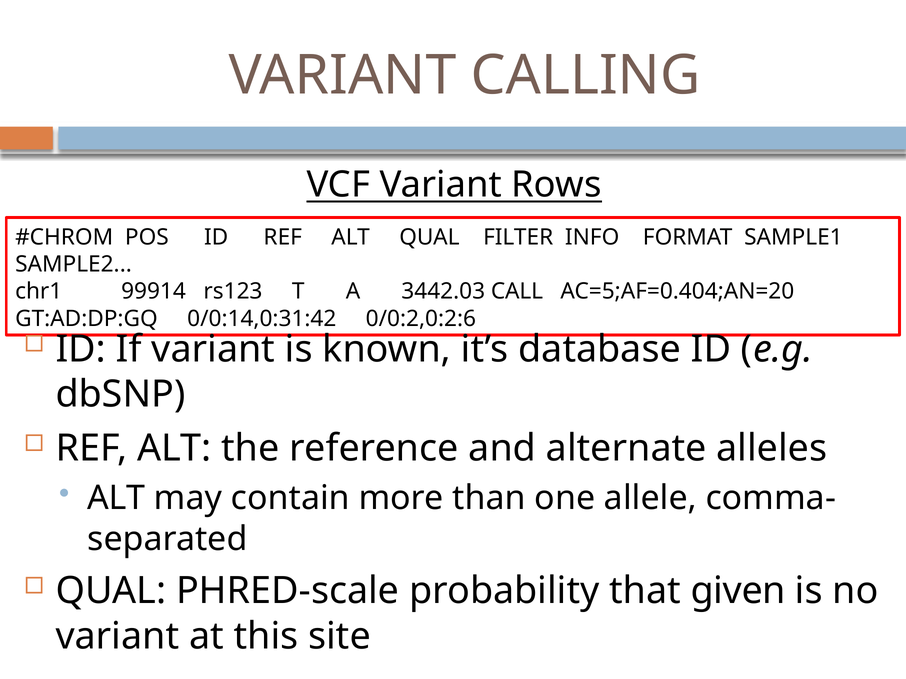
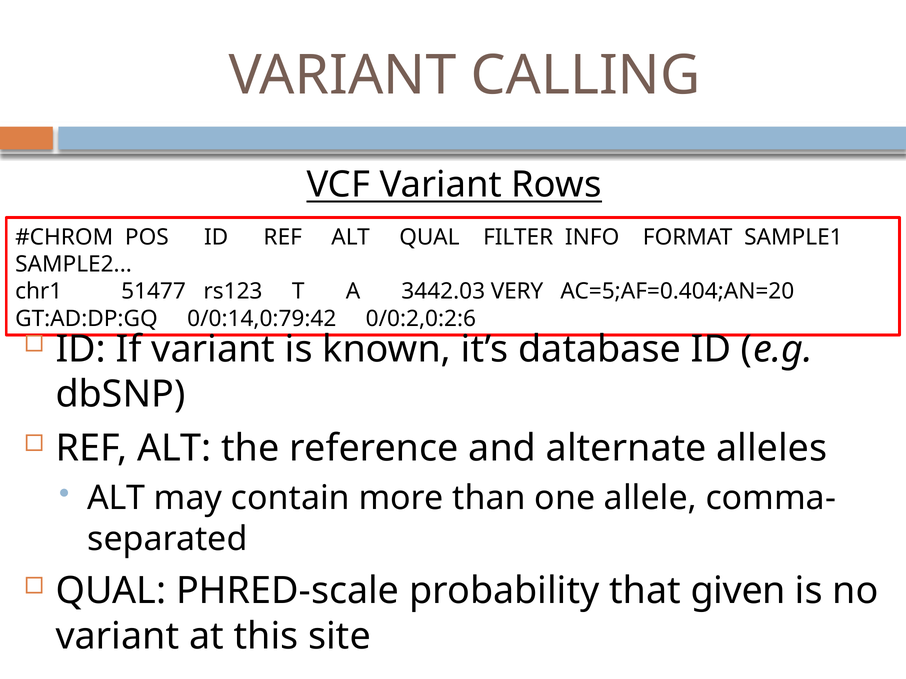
99914: 99914 -> 51477 (153, 292)
CALL: CALL -> VERY (517, 292)
0/0:14,0:31:42: 0/0:14,0:31:42 -> 0/0:14,0:79:42 (262, 319)
